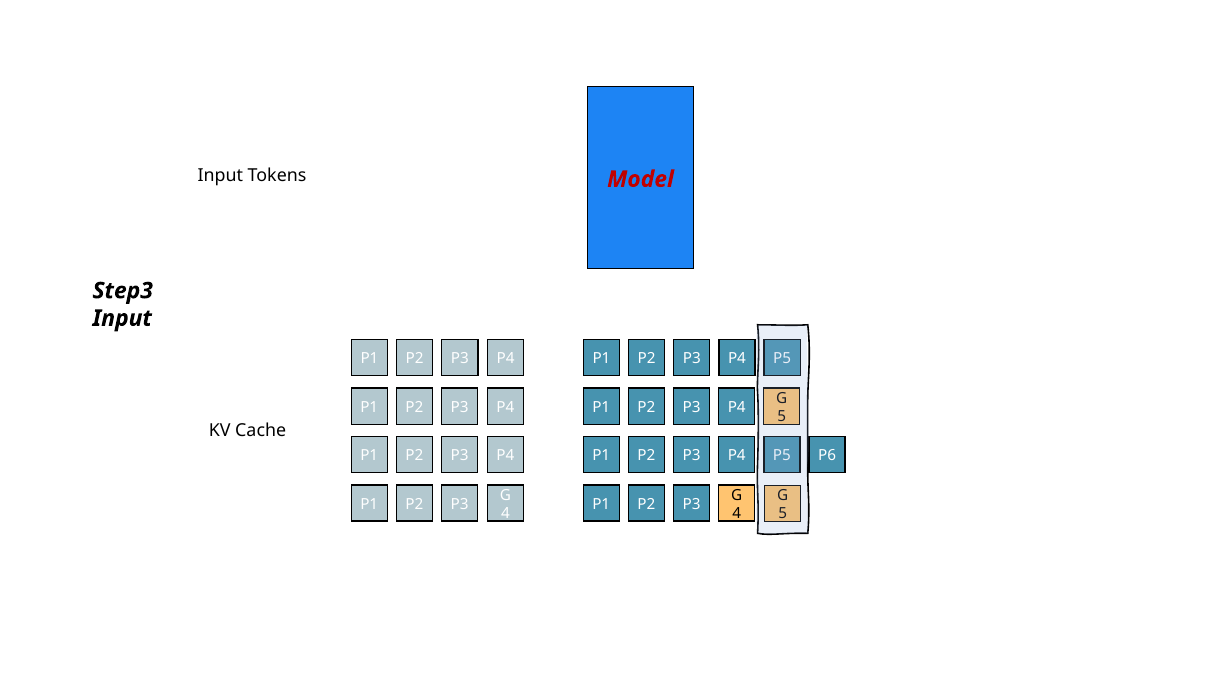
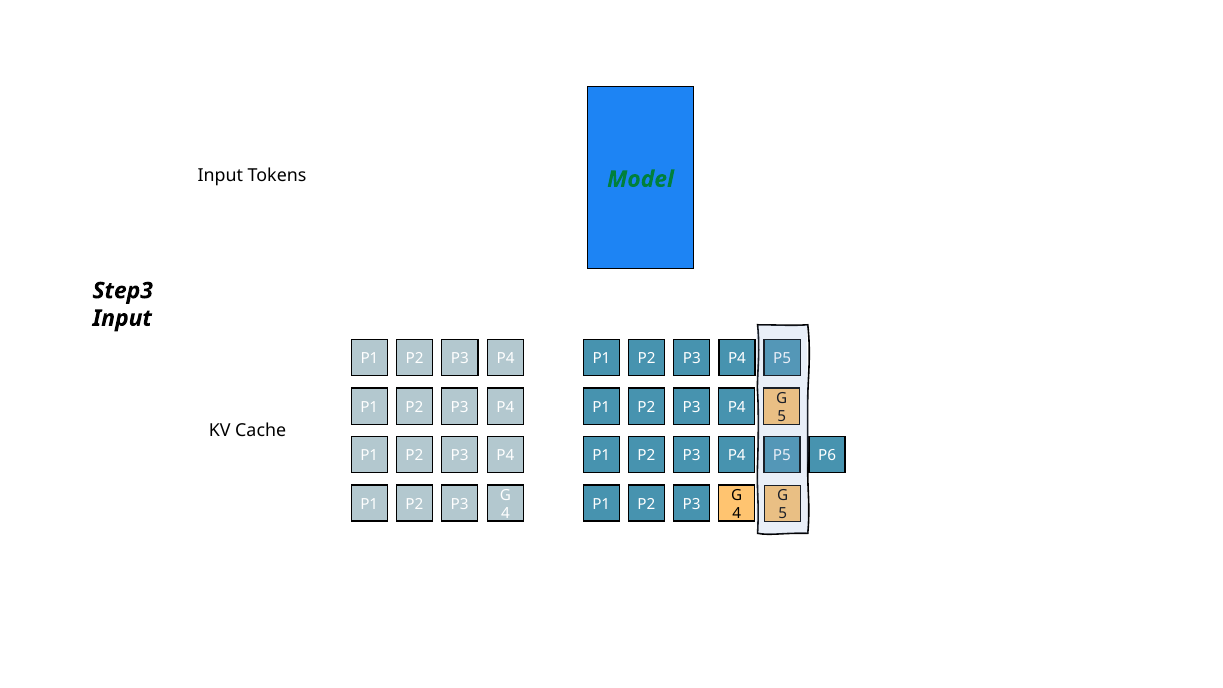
Model colour: red -> green (641, 179)
